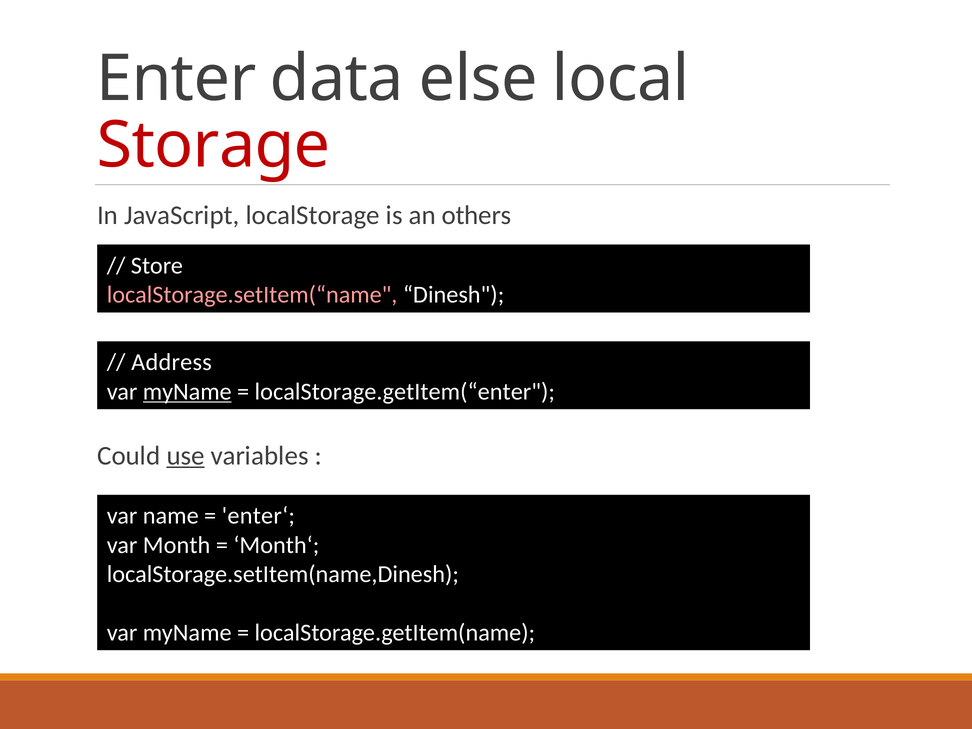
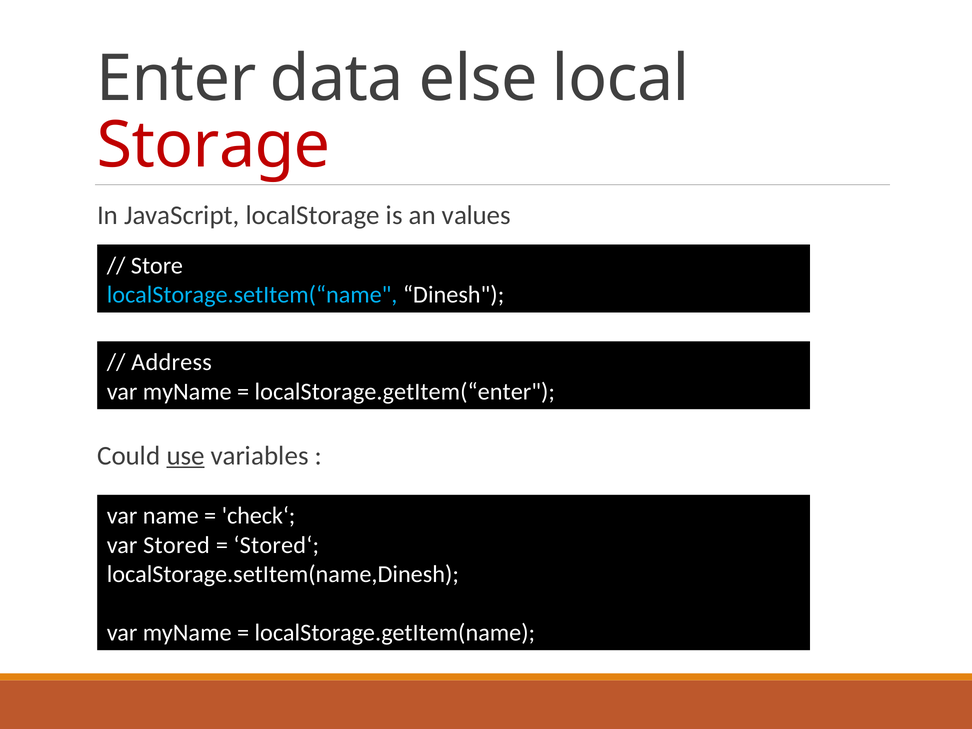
others: others -> values (476, 215)
localStorage.setItem(“name colour: pink -> light blue (252, 295)
myName underline: present -> none (187, 392)
enter‘: enter‘ -> check‘ (259, 516)
Month: Month -> Stored (177, 545)
Month‘: Month‘ -> Stored‘ (276, 545)
